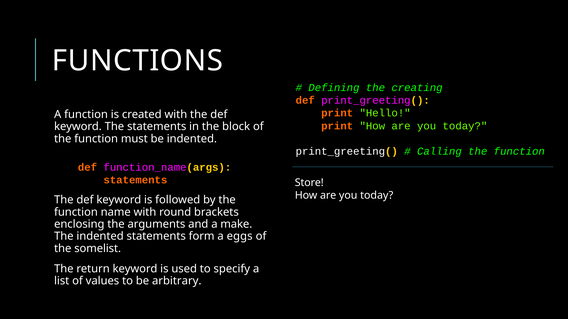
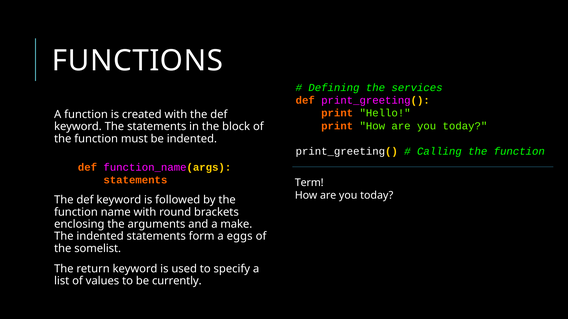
creating: creating -> services (417, 88)
Store: Store -> Term (309, 183)
arbitrary: arbitrary -> currently (177, 281)
